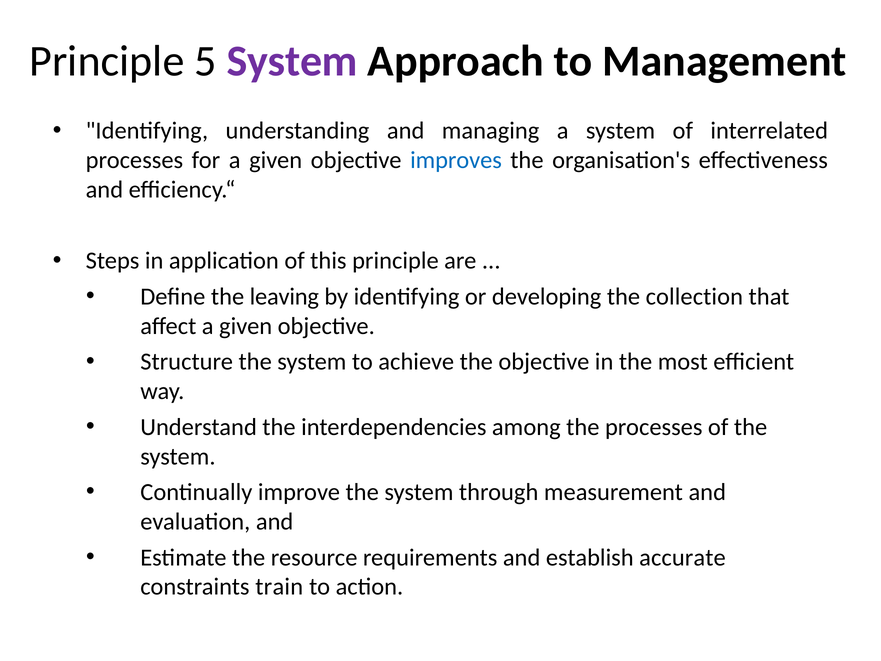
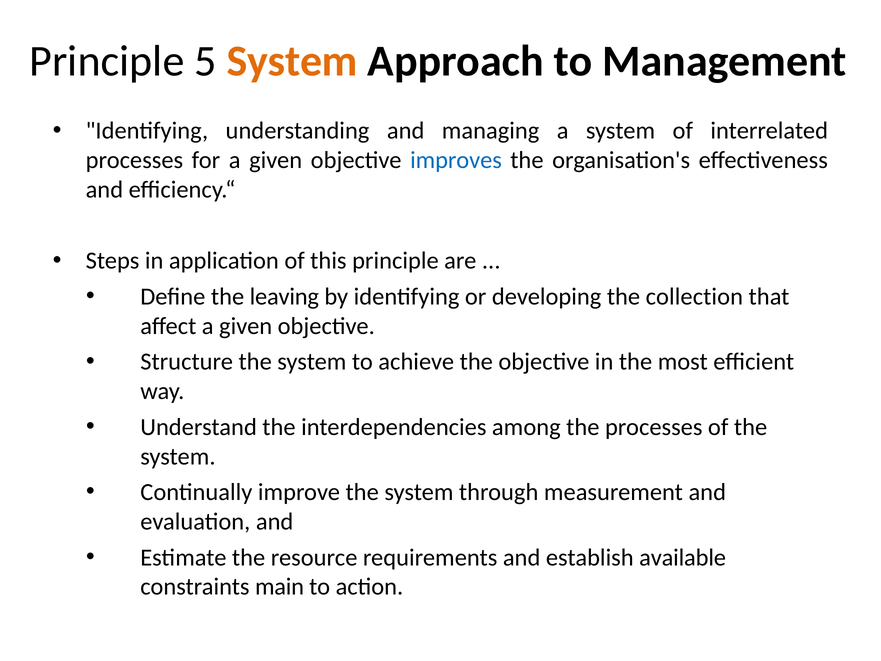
System colour: purple -> orange (292, 61)
accurate: accurate -> available (683, 557)
train: train -> main (280, 587)
